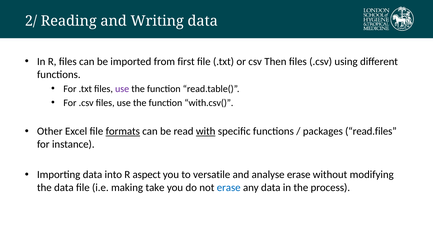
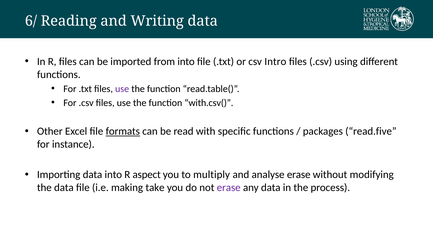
2/: 2/ -> 6/ (31, 21)
from first: first -> into (186, 61)
Then: Then -> Intro (275, 61)
with underline: present -> none (206, 131)
read.files: read.files -> read.five (371, 131)
versatile: versatile -> multiply (212, 174)
erase colour: blue -> purple (229, 187)
